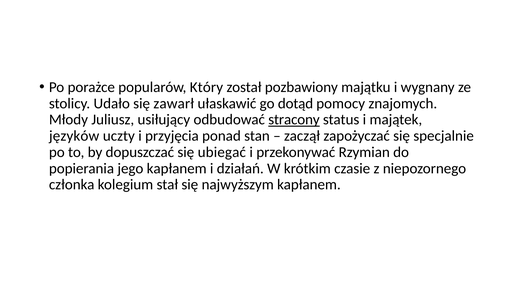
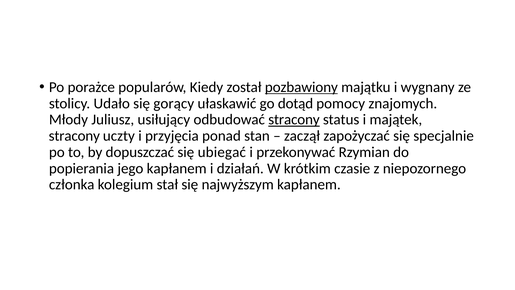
Który: Który -> Kiedy (206, 87)
pozbawiony underline: none -> present (301, 87)
zawarł: zawarł -> gorący (174, 103)
języków: języków -> stracony (74, 136)
